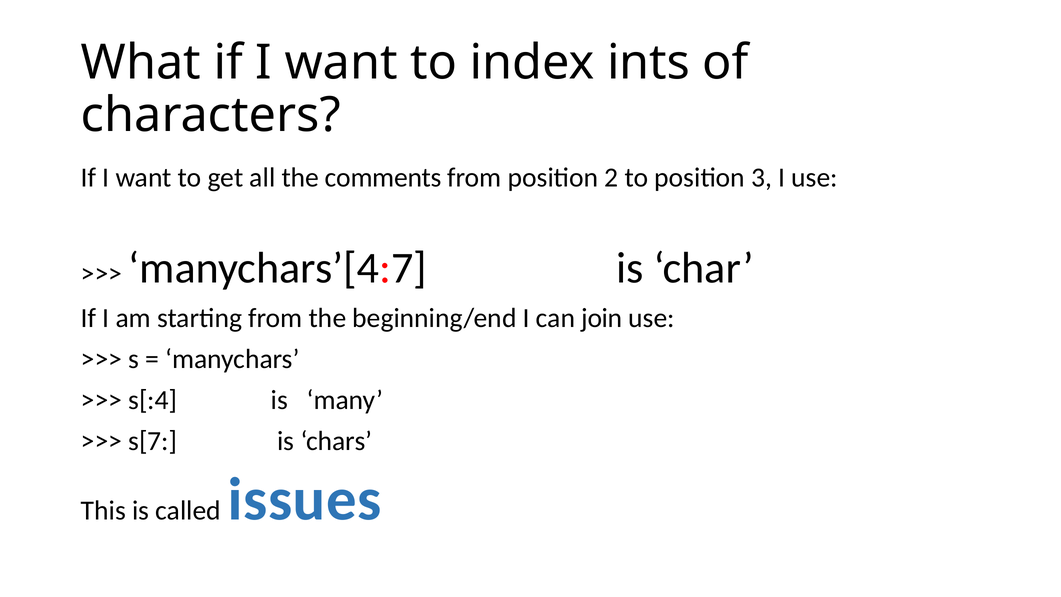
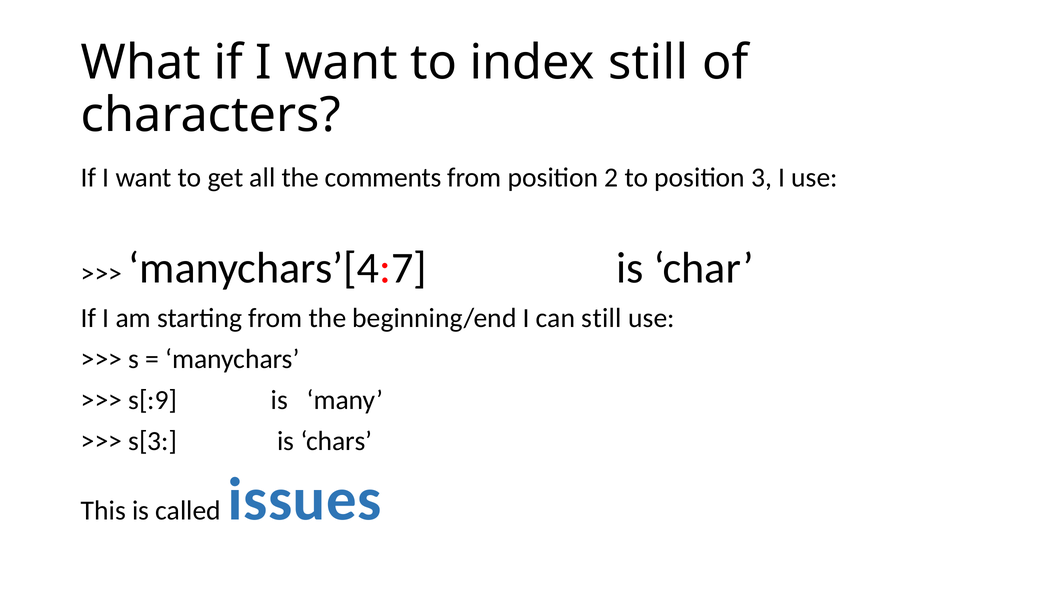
index ints: ints -> still (648, 63)
can join: join -> still (602, 318)
s[:4: s[:4 -> s[:9 (153, 400)
s[7: s[7 -> s[3 (153, 441)
